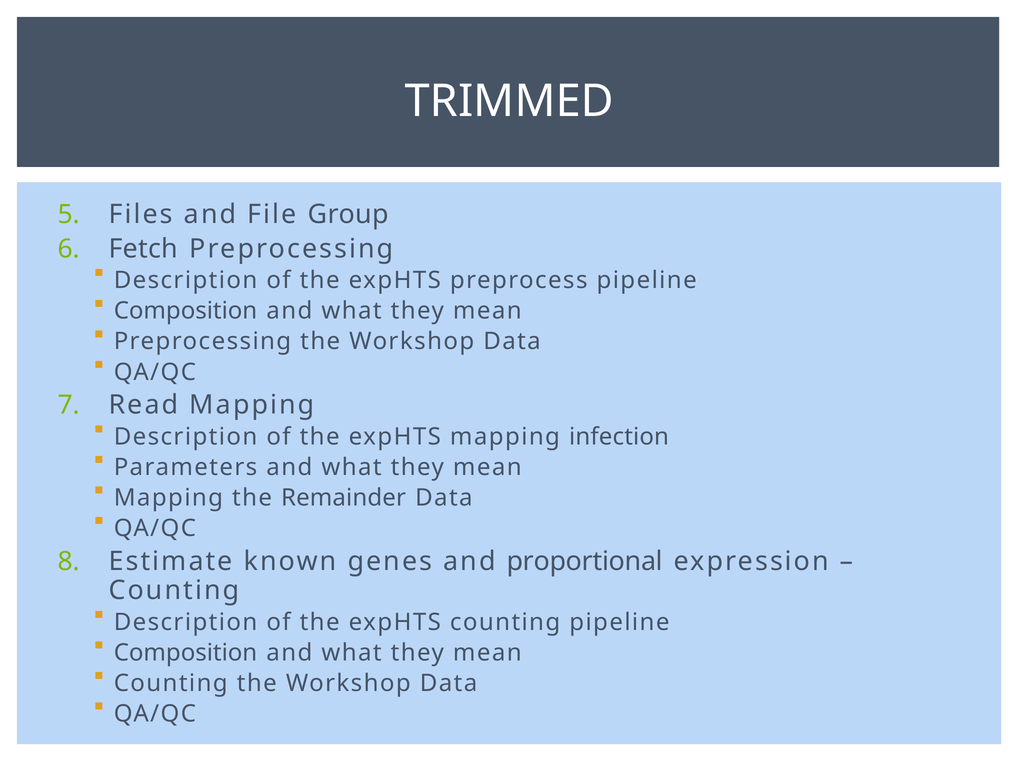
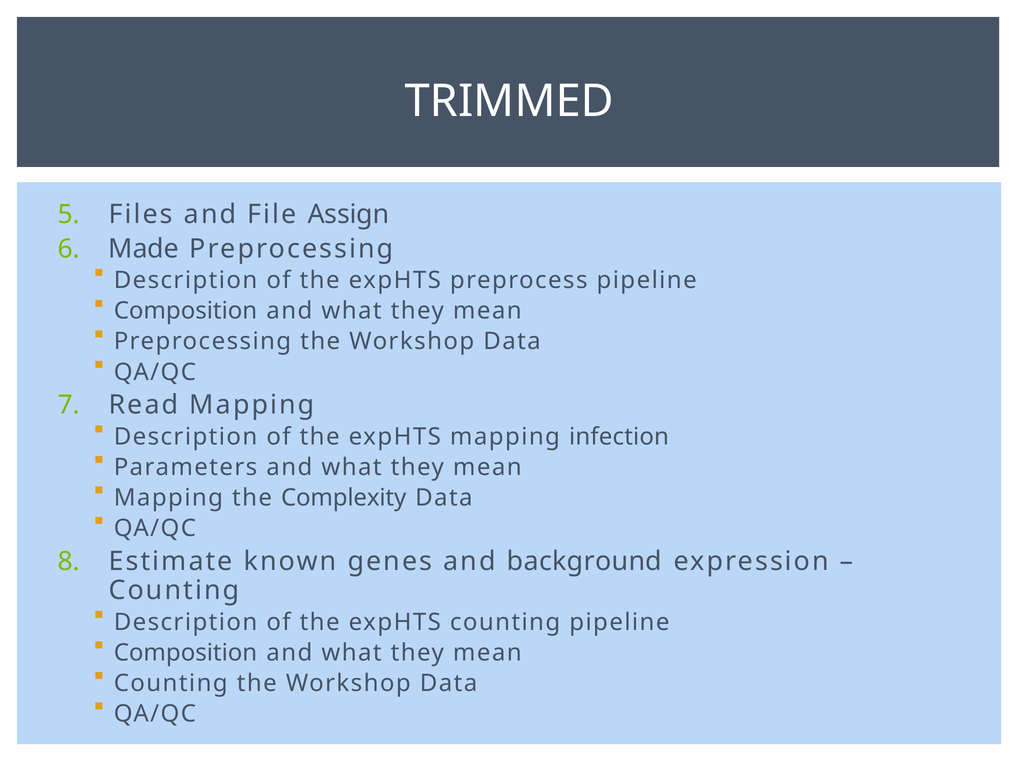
Group: Group -> Assign (348, 215)
Fetch: Fetch -> Made (144, 249)
Remainder: Remainder -> Complexity (344, 498)
proportional: proportional -> background (584, 562)
